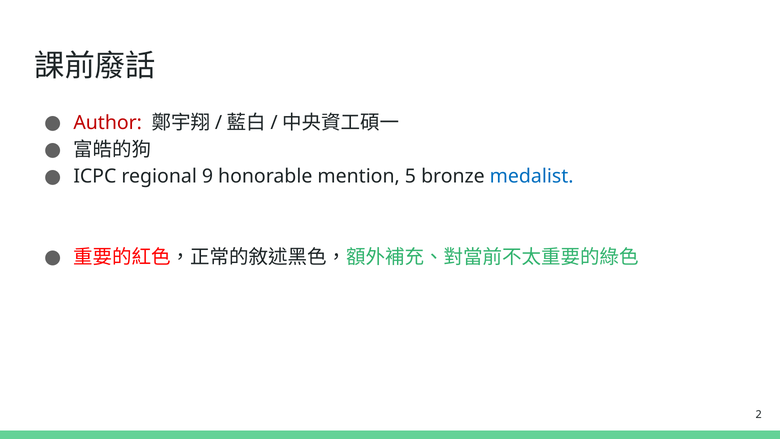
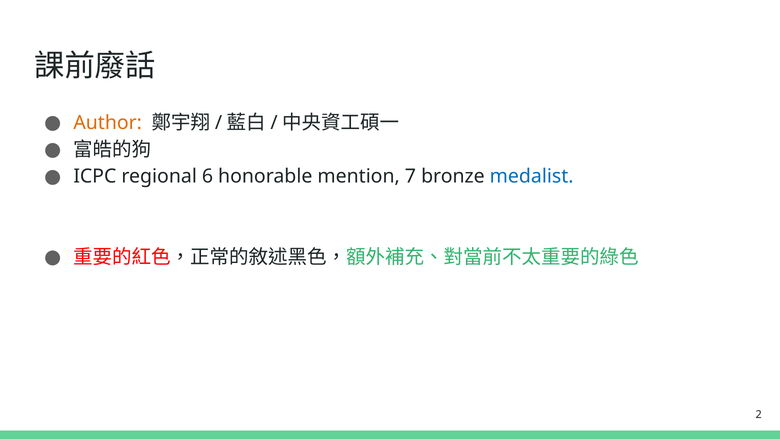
Author colour: red -> orange (108, 123)
9: 9 -> 6 (208, 176)
5: 5 -> 7 (410, 176)
